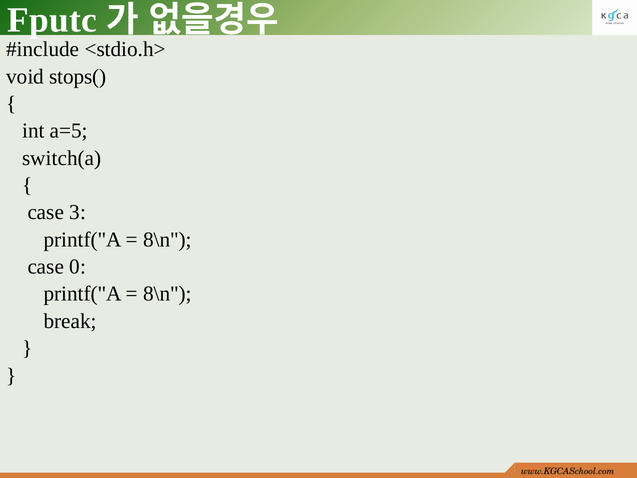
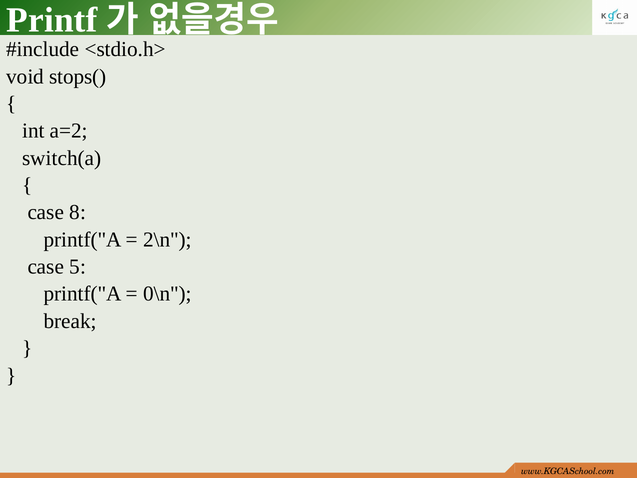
Fputc: Fputc -> Printf (52, 20)
a=5: a=5 -> a=2 (69, 131)
3: 3 -> 8 (78, 212)
8\n: 8\n -> 2\n (167, 239)
0: 0 -> 5 (78, 267)
8\n: 8\n -> 0\n (167, 294)
